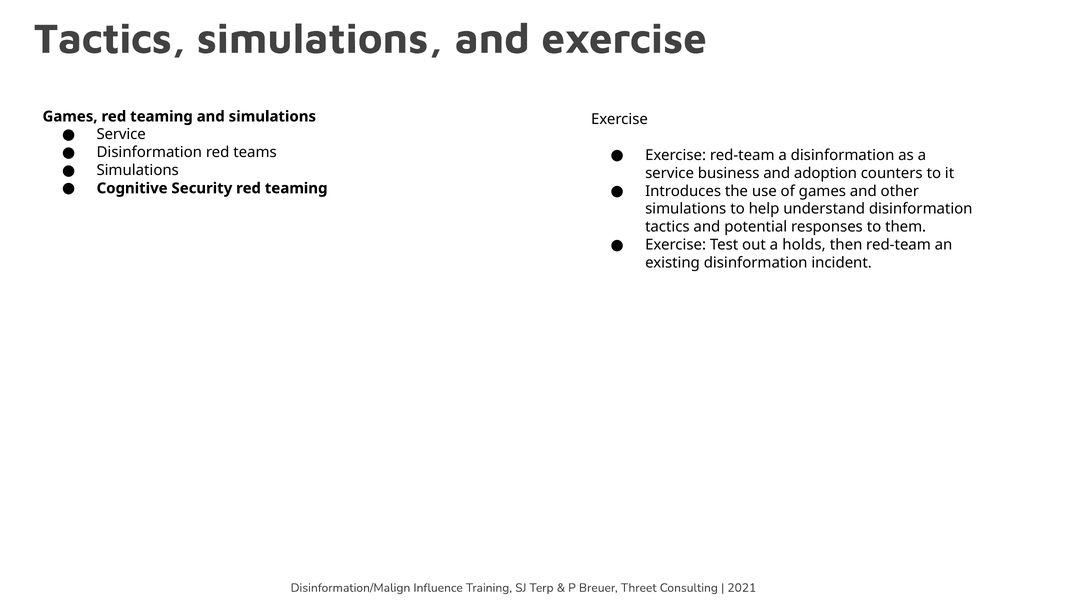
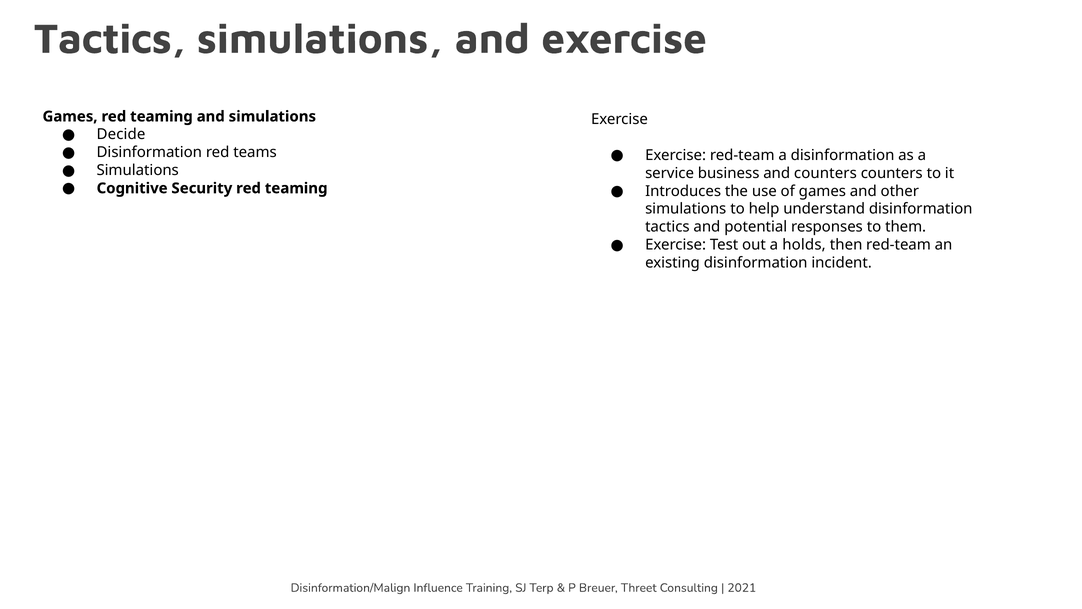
Service: Service -> Decide (121, 134)
and adoption: adoption -> counters (825, 173)
